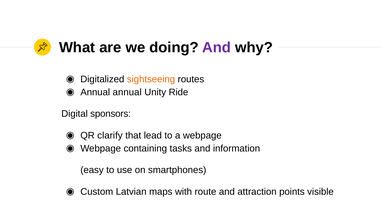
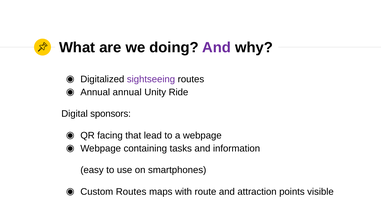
sightseeing colour: orange -> purple (151, 79)
clarify: clarify -> facing (110, 136)
Custom Latvian: Latvian -> Routes (131, 192)
